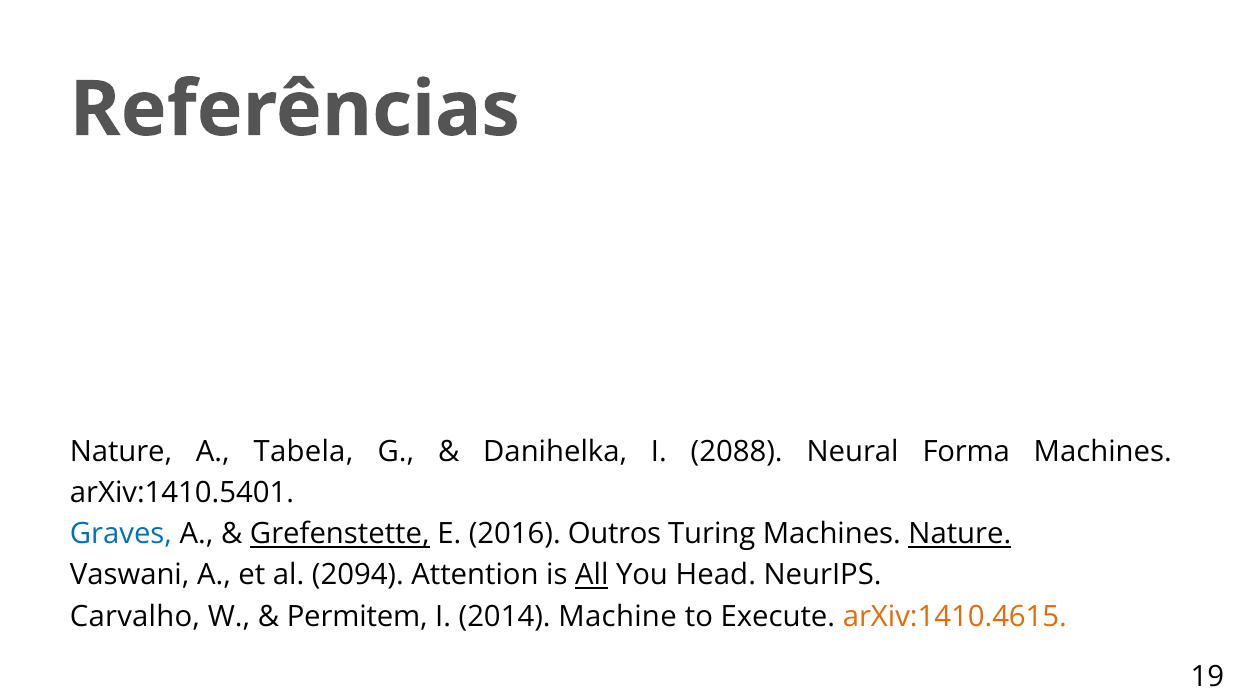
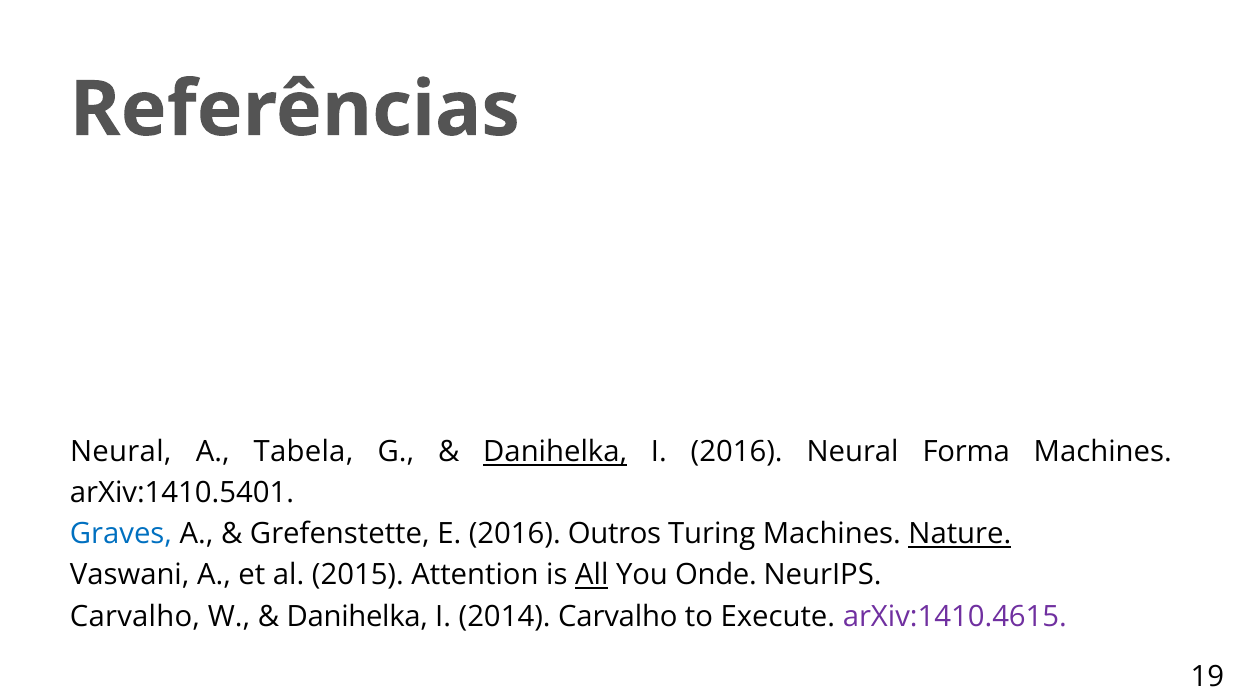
Nature: Nature -> Neural (121, 452)
Danihelka underline: none -> present (555, 452)
I 2088: 2088 -> 2016 (737, 452)
Grefenstette underline: present -> none (340, 534)
2094: 2094 -> 2015 (358, 575)
Head: Head -> Onde (716, 575)
Permitem: Permitem -> Danihelka (357, 617)
2014 Machine: Machine -> Carvalho (618, 617)
arXiv:1410.4615 colour: orange -> purple (955, 617)
